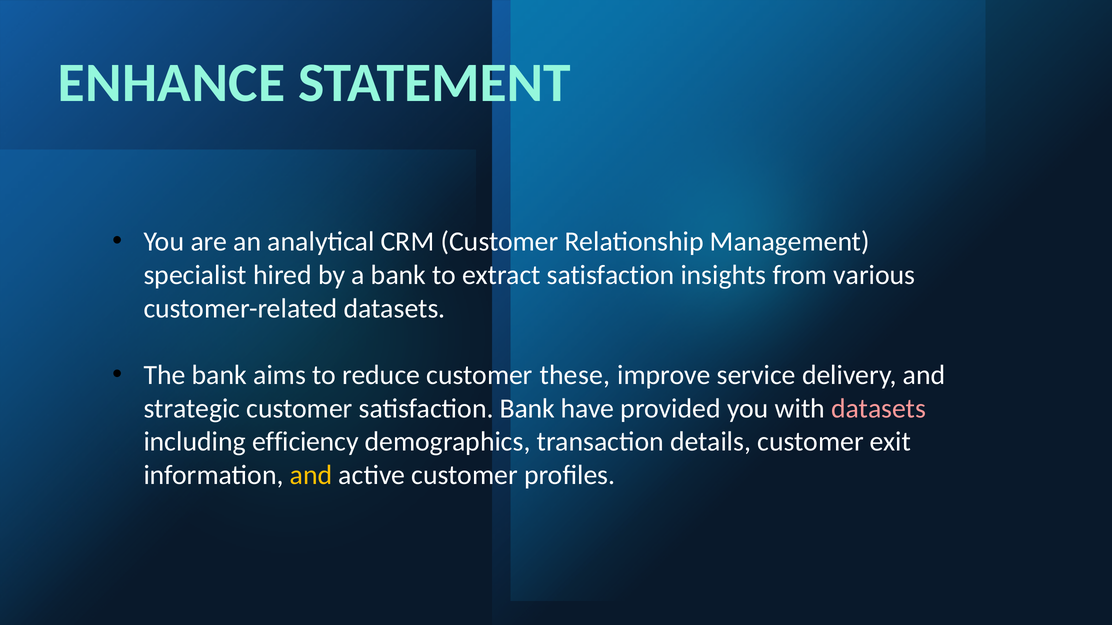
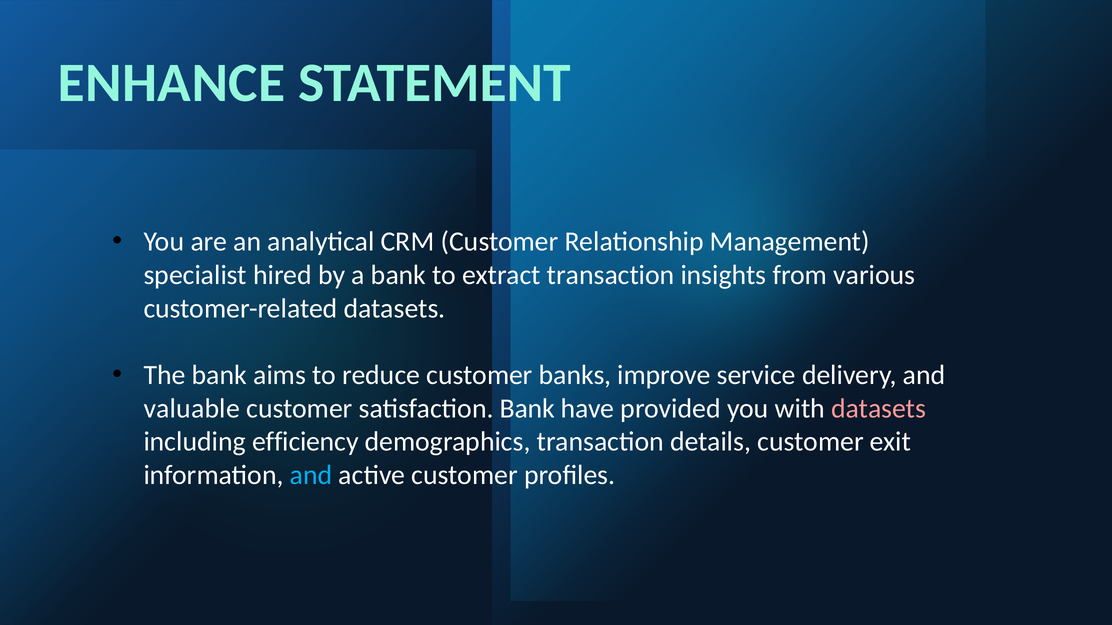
extract satisfaction: satisfaction -> transaction (611, 275)
these: these -> banks (575, 375)
strategic: strategic -> valuable (192, 409)
and colour: yellow -> light blue (311, 475)
